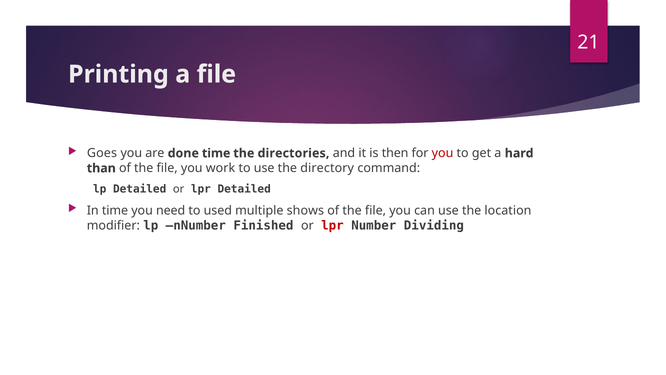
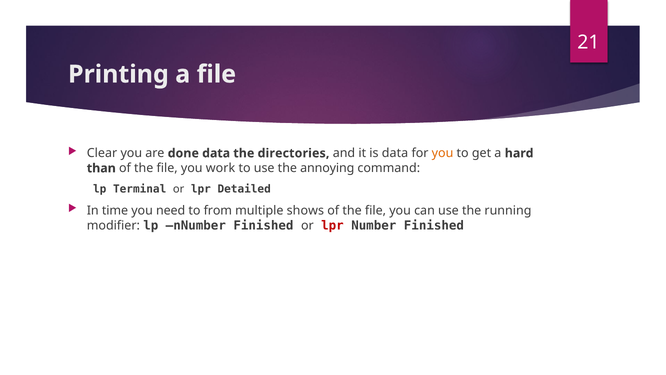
Goes: Goes -> Clear (102, 153)
done time: time -> data (216, 153)
is then: then -> data (395, 153)
you colour: red -> orange (443, 153)
directory: directory -> annoying (327, 168)
lp Detailed: Detailed -> Terminal (140, 189)
used: used -> from (218, 210)
location: location -> running (508, 210)
Number Dividing: Dividing -> Finished (434, 225)
